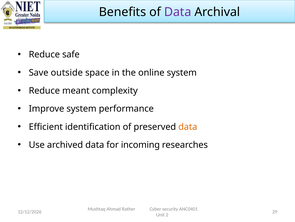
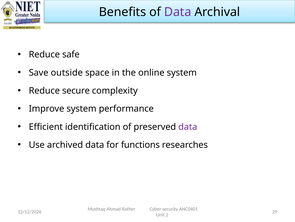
meant: meant -> secure (76, 90)
data colour: orange -> purple (188, 126)
incoming: incoming -> functions (140, 144)
